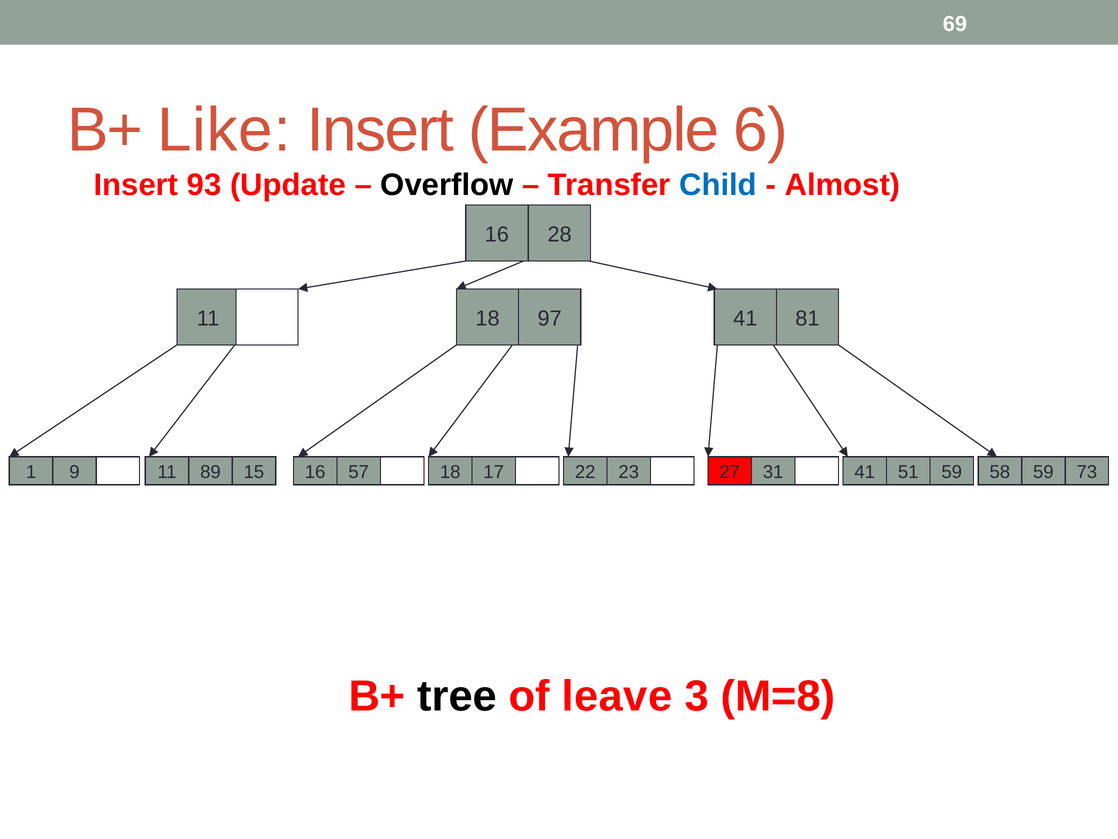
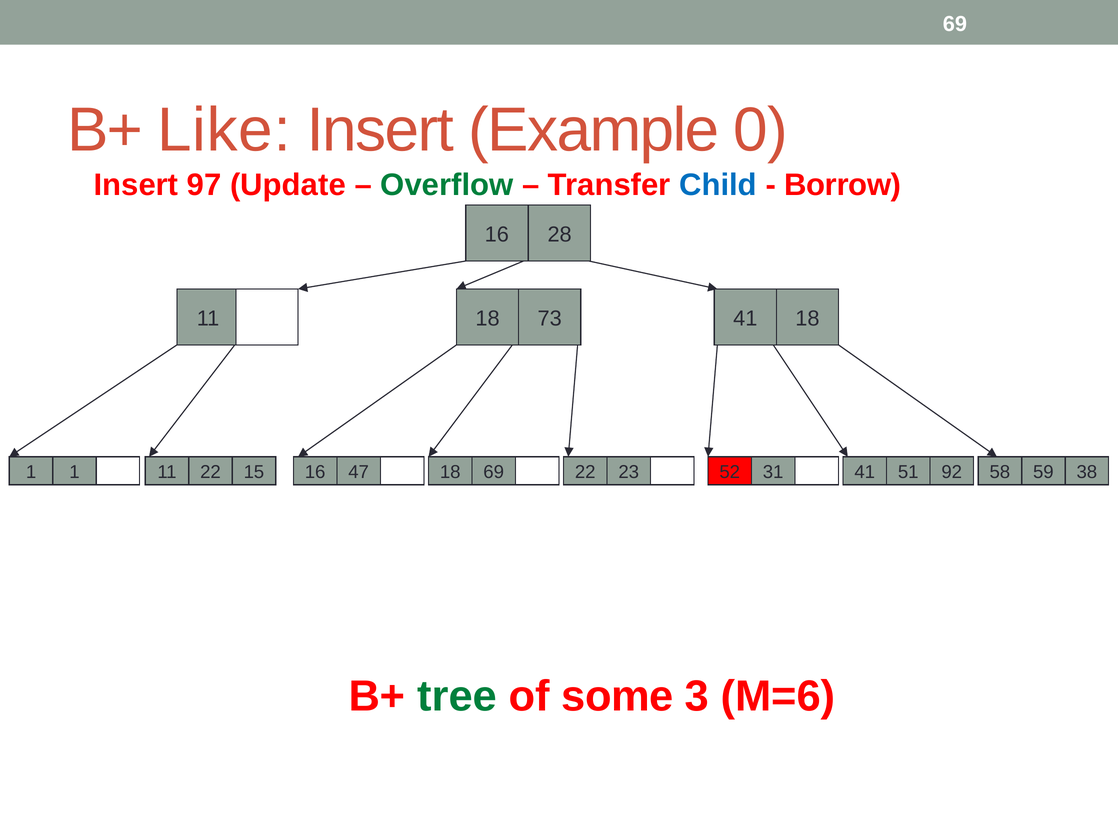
6: 6 -> 0 (761, 130)
93: 93 -> 97 (204, 185)
Overflow colour: black -> green (447, 185)
Almost: Almost -> Borrow (843, 185)
97: 97 -> 73 (550, 318)
41 81: 81 -> 18 (807, 318)
1 9: 9 -> 1 (75, 472)
11 89: 89 -> 22 (210, 472)
57: 57 -> 47 (359, 472)
18 17: 17 -> 69 (494, 472)
27: 27 -> 52 (730, 472)
51 59: 59 -> 92 (952, 472)
73: 73 -> 38 (1087, 472)
tree colour: black -> green (457, 696)
leave: leave -> some (617, 696)
M=8: M=8 -> M=6 (778, 696)
